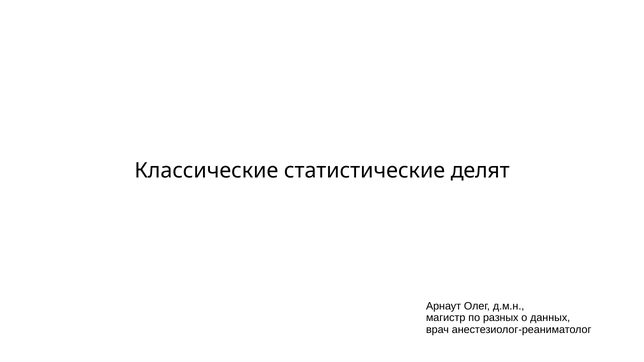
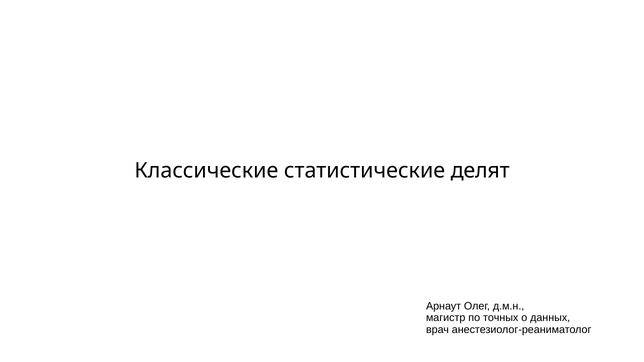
разных: разных -> точных (501, 318)
